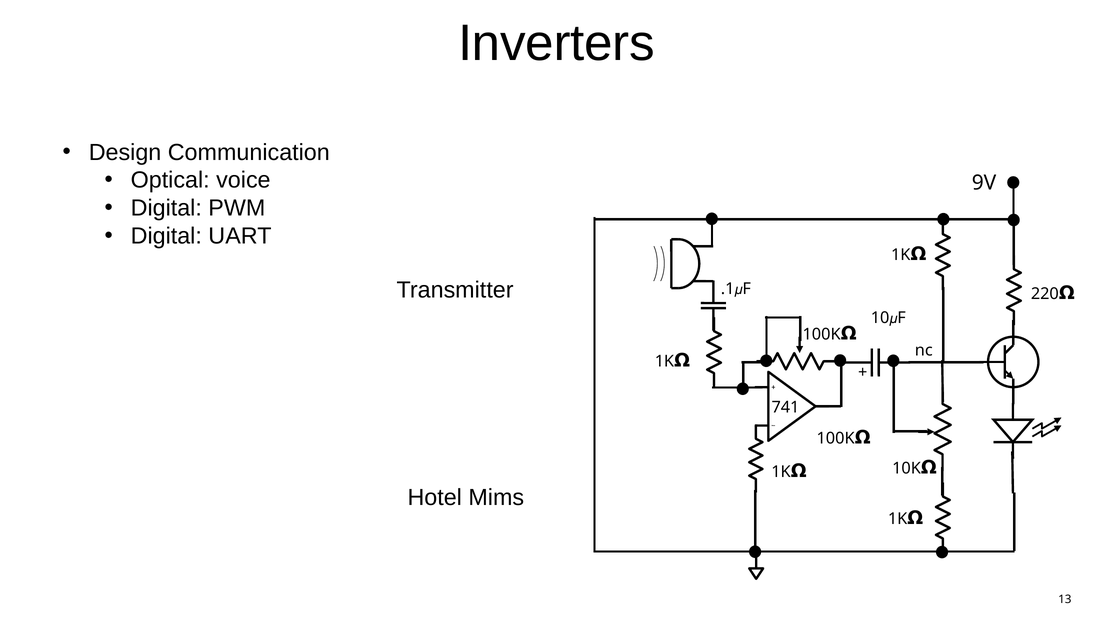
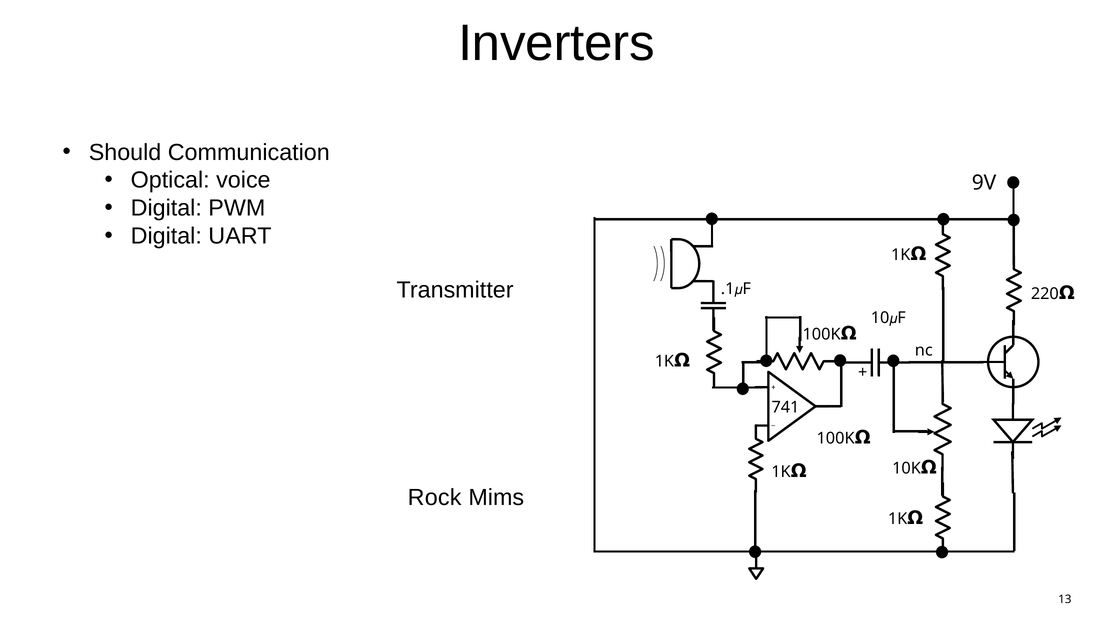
Design: Design -> Should (125, 152)
Hotel: Hotel -> Rock (435, 498)
